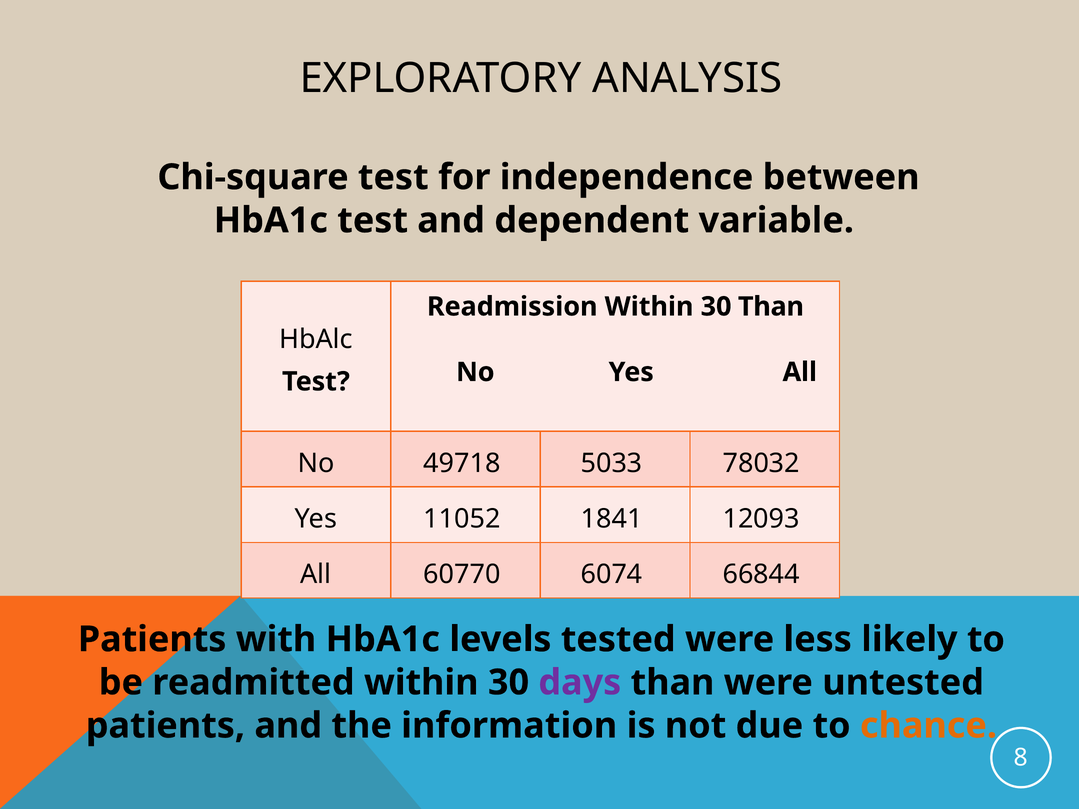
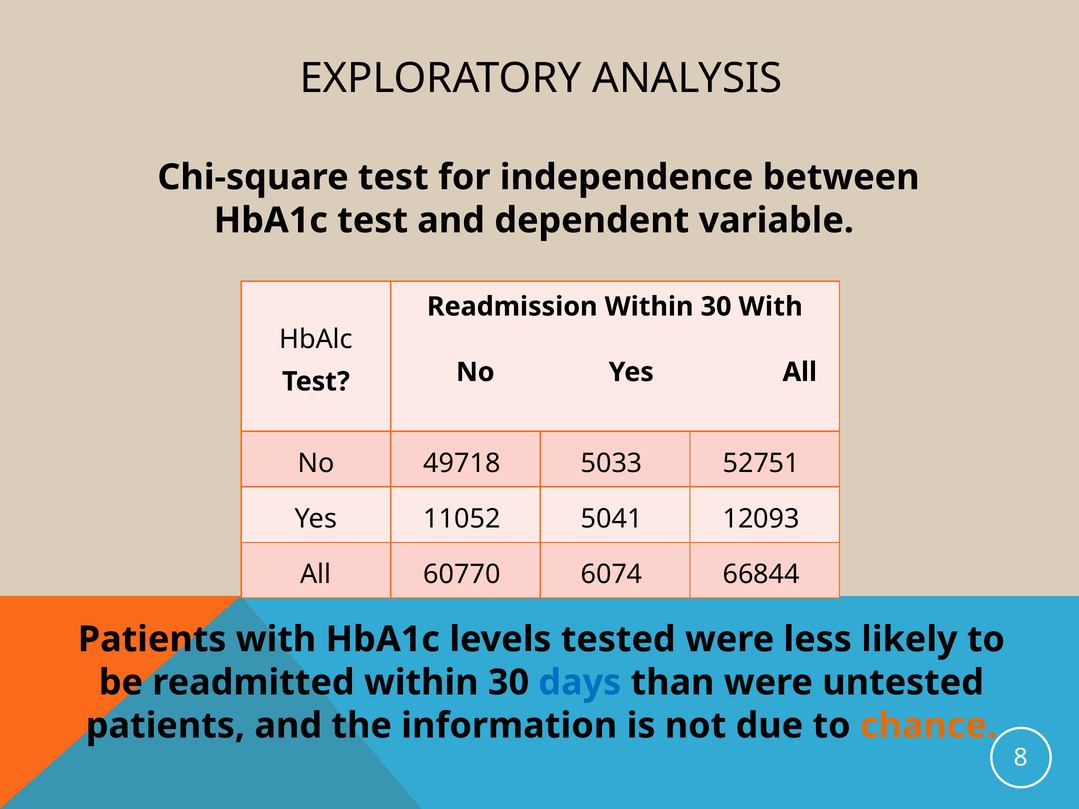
30 Than: Than -> With (771, 307)
78032: 78032 -> 52751 (761, 463)
1841: 1841 -> 5041 (612, 519)
days colour: purple -> blue (580, 683)
